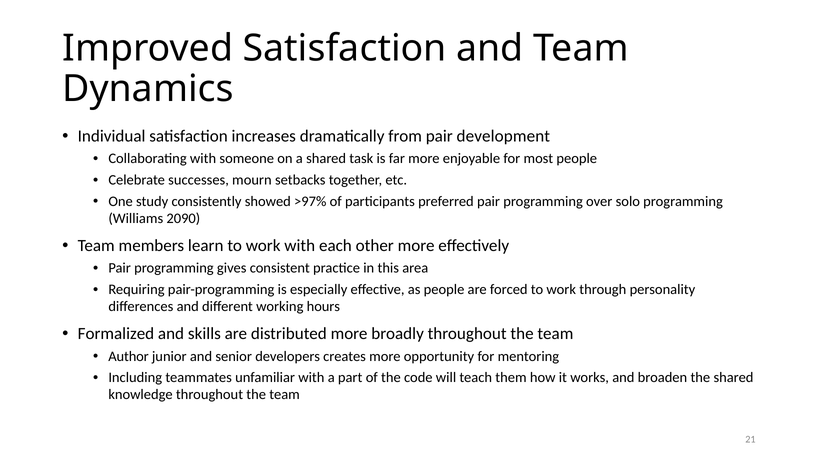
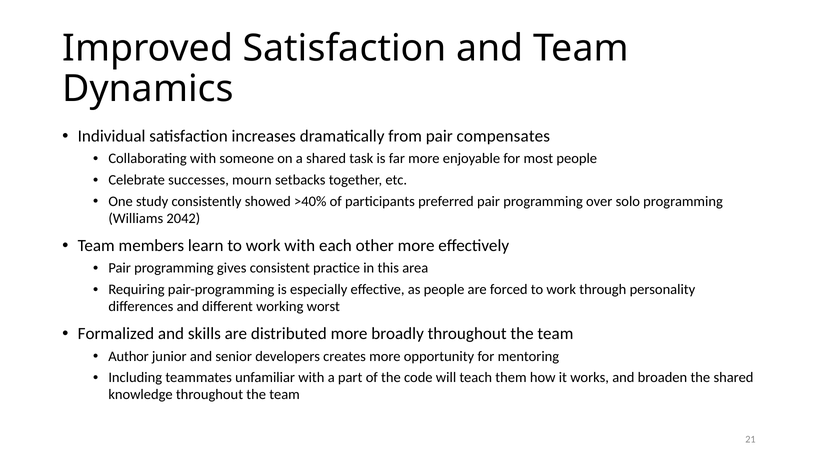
development: development -> compensates (503, 136)
>97%: >97% -> >40% (310, 201)
2090: 2090 -> 2042 (183, 218)
hours: hours -> worst (323, 307)
